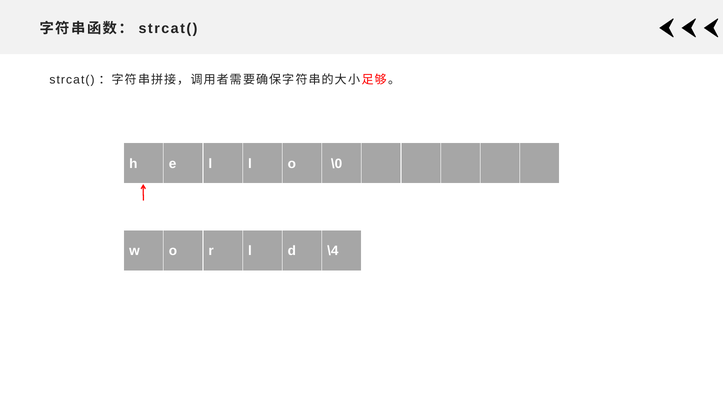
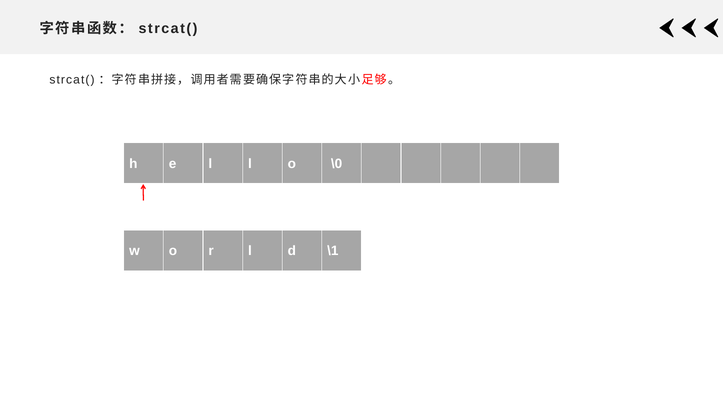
\4: \4 -> \1 (333, 251)
